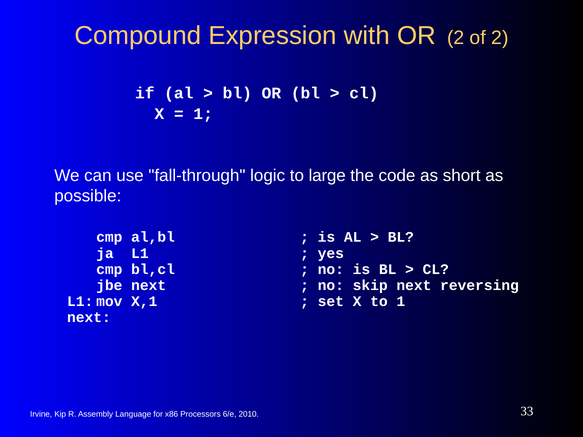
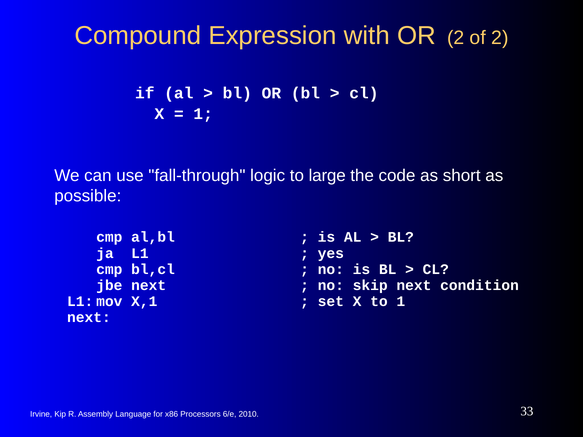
reversing: reversing -> condition (479, 285)
